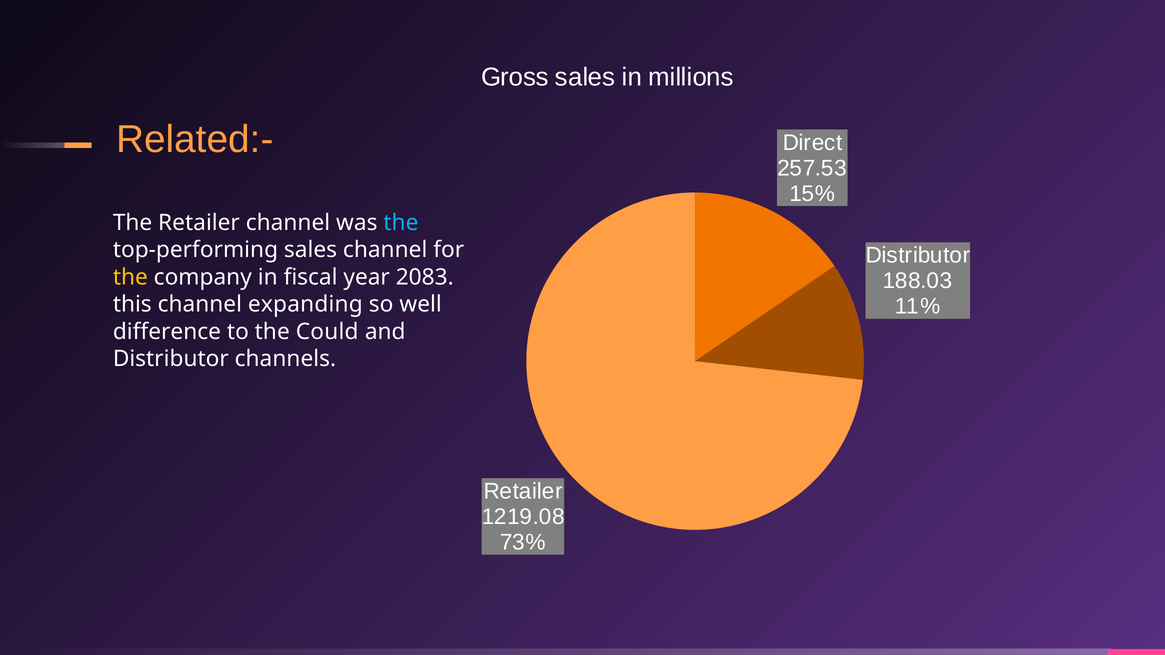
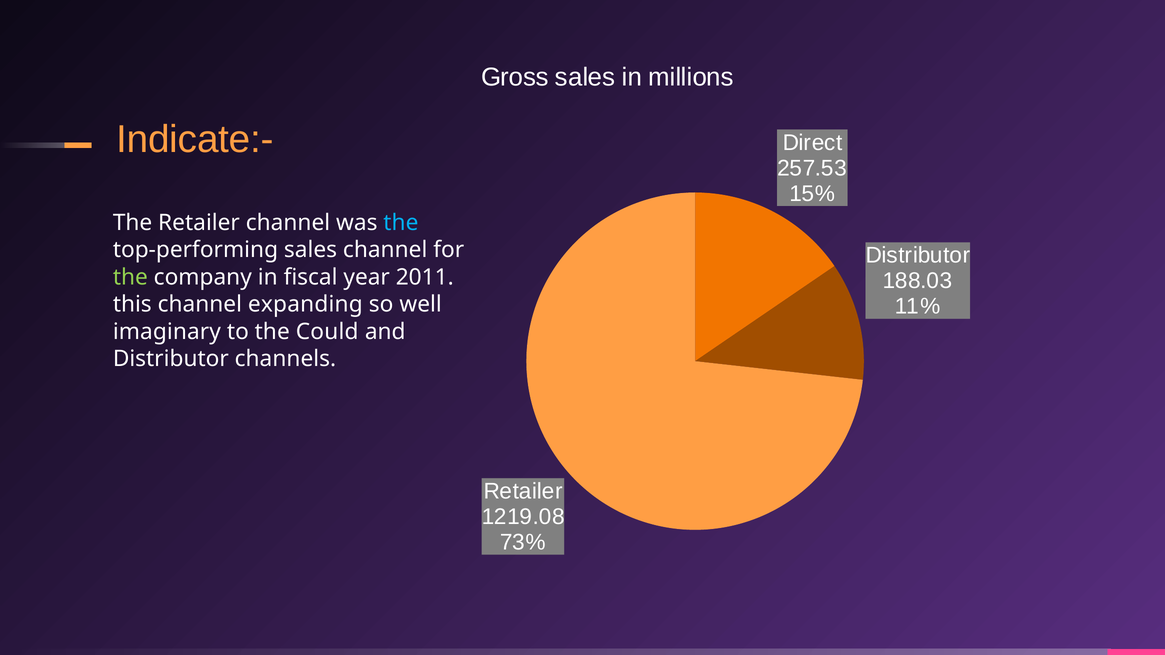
Related:-: Related:- -> Indicate:- (195, 140)
the colour: yellow -> light green (130, 277)
2083: 2083 -> 2011 (425, 277)
difference: difference -> imaginary (167, 332)
